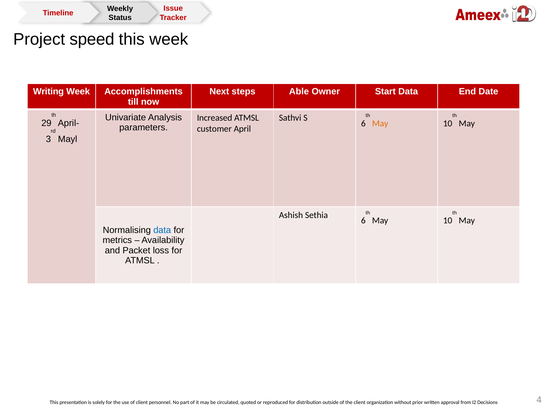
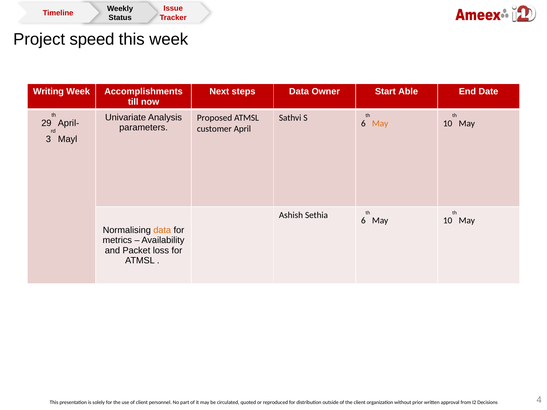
steps Able: Able -> Data (299, 92)
Start Data: Data -> Able (408, 92)
Increased: Increased -> Proposed (215, 118)
data colour: blue -> orange (162, 230)
